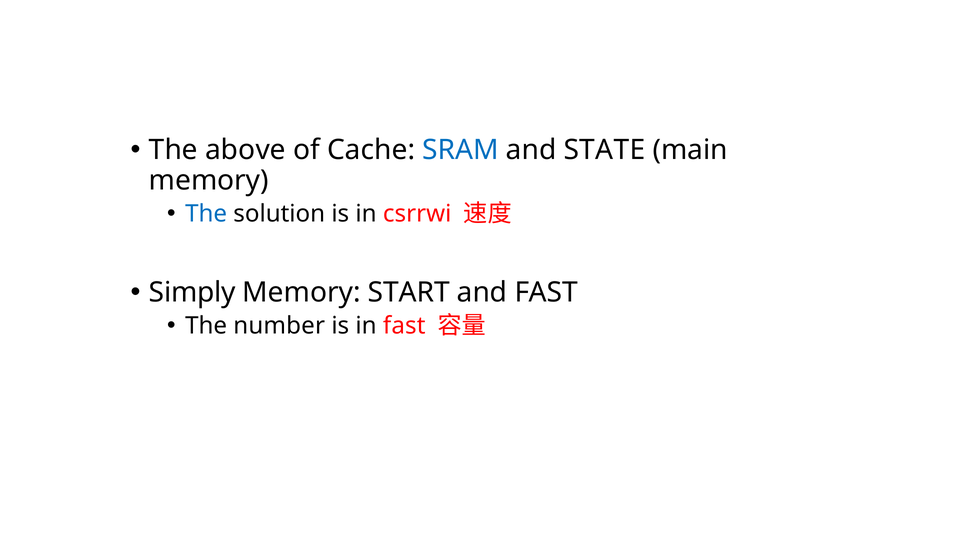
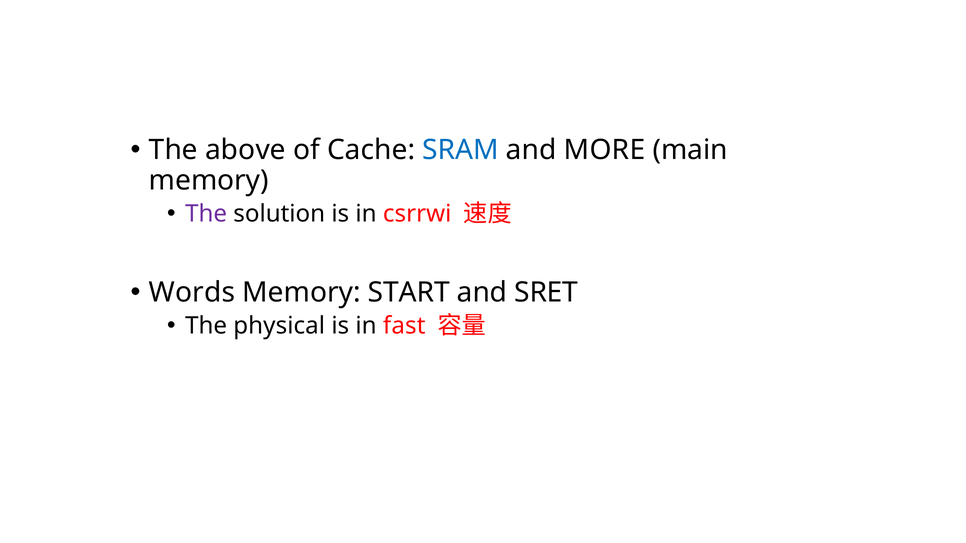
STATE: STATE -> MORE (604, 150)
The colour: blue -> purple (206, 214)
Simply: Simply -> Words (192, 293)
and FAST: FAST -> SRET (546, 293)
number: number -> physical (279, 326)
